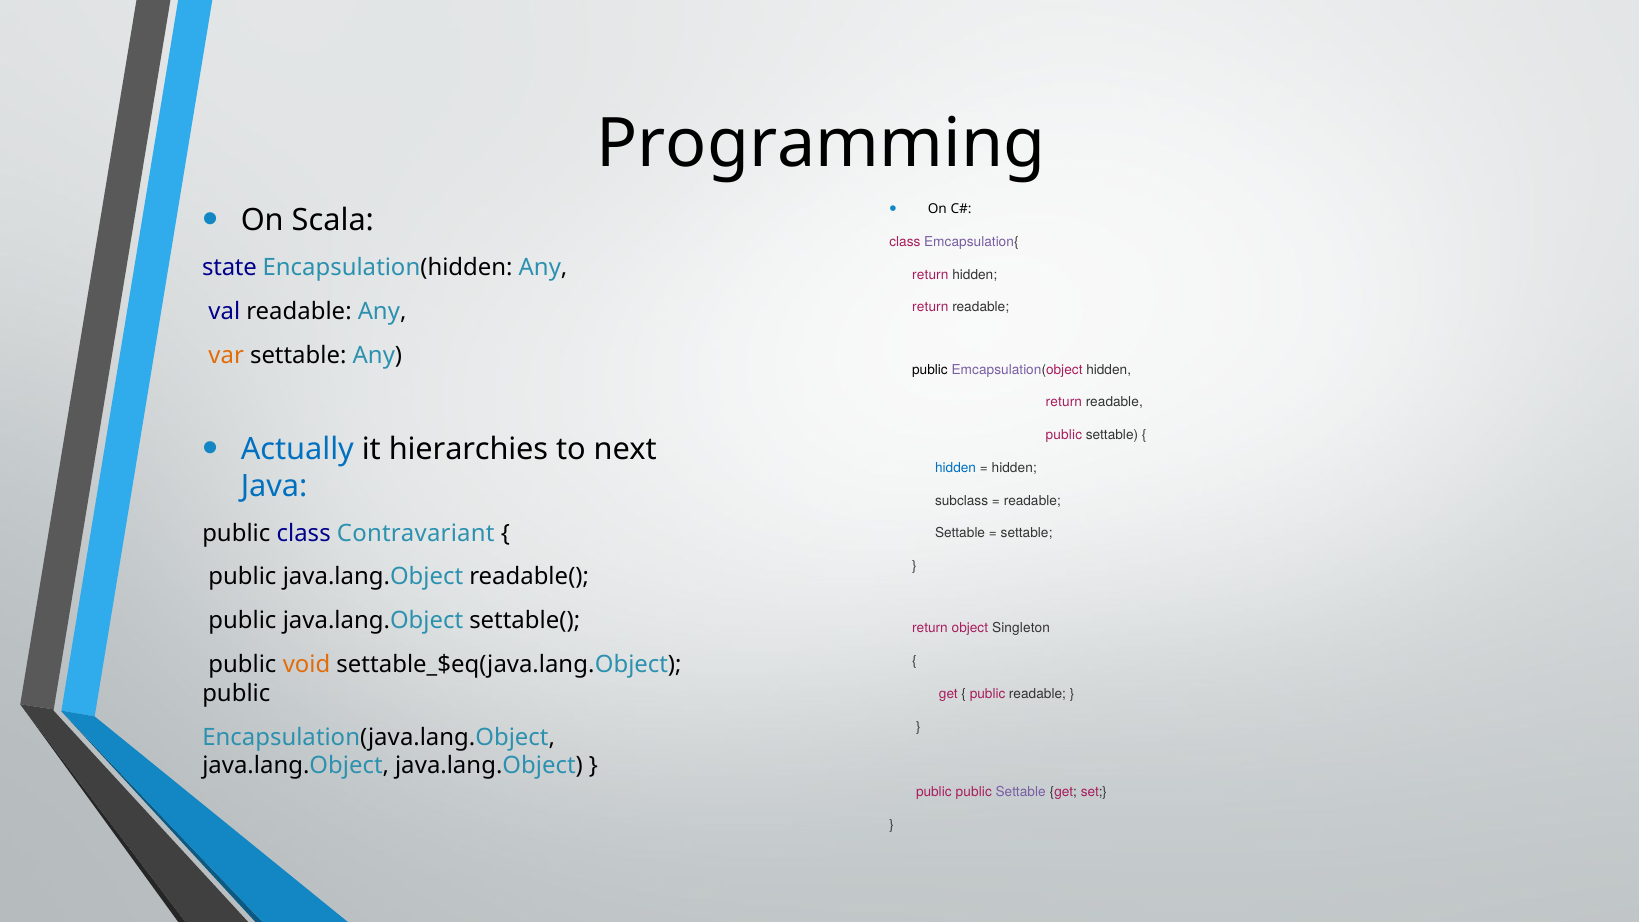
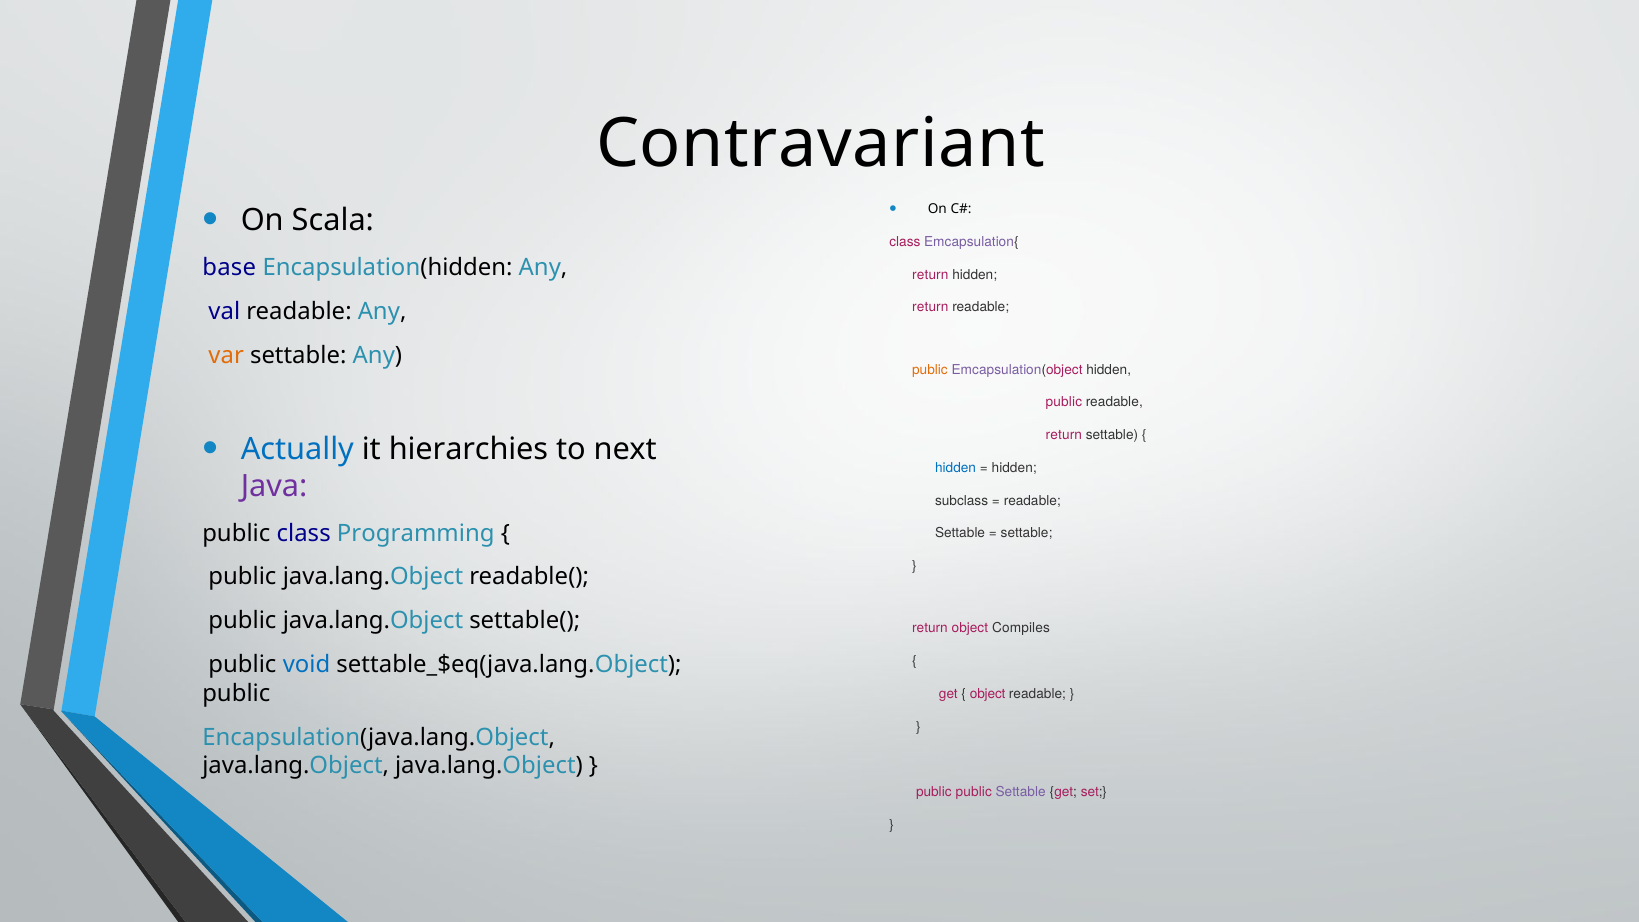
Programming: Programming -> Contravariant (821, 144)
state: state -> base (229, 268)
public colour: black -> orange (930, 369)
return: return -> public (1064, 402)
public: public -> return (1064, 435)
Java colour: blue -> purple (274, 486)
Contravariant: Contravariant -> Programming (416, 533)
Singleton: Singleton -> Compiles (1021, 628)
void colour: orange -> blue (307, 665)
public: public -> object (988, 694)
